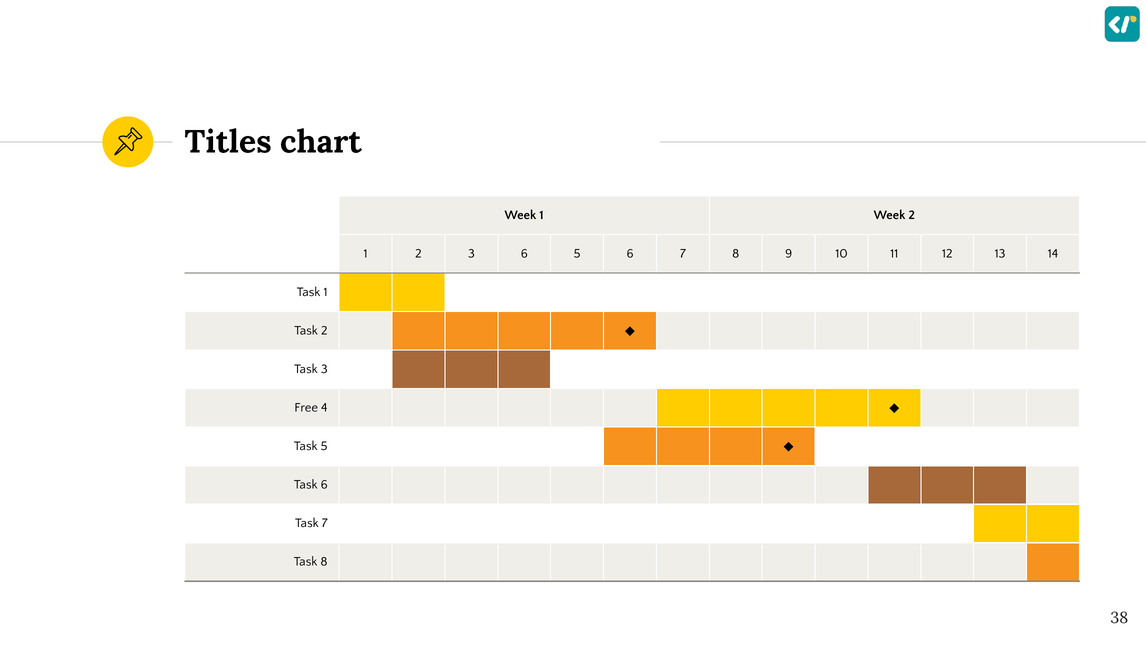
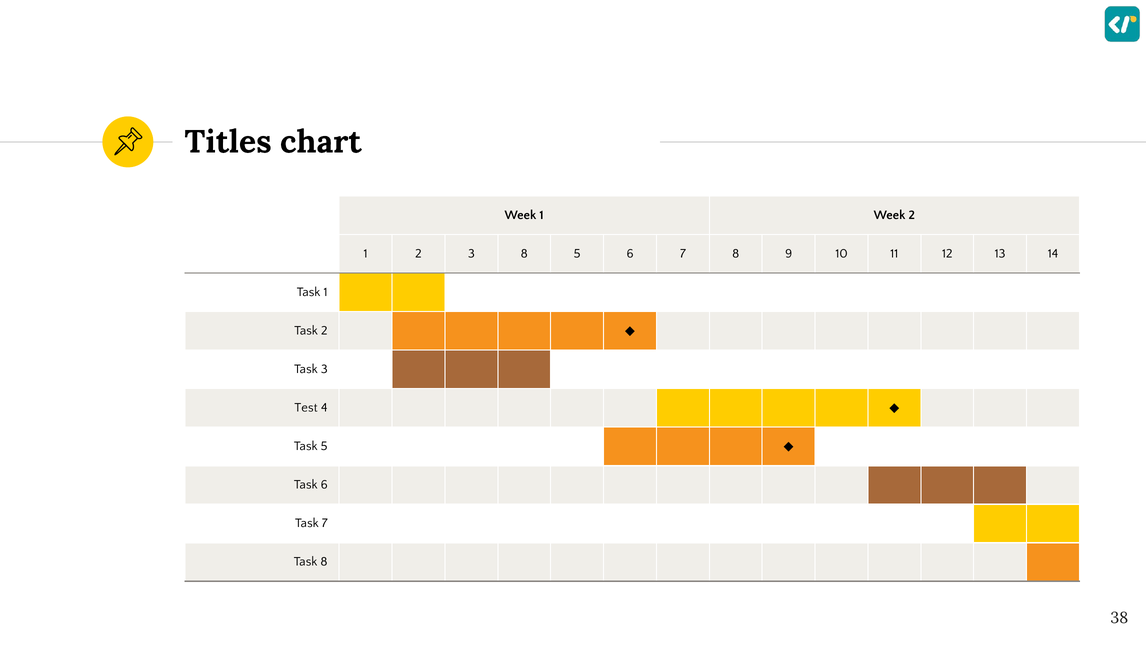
3 6: 6 -> 8 (524, 253)
Free: Free -> Test (306, 407)
